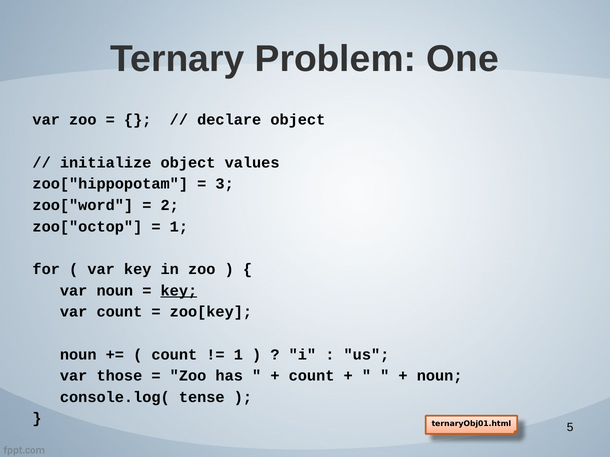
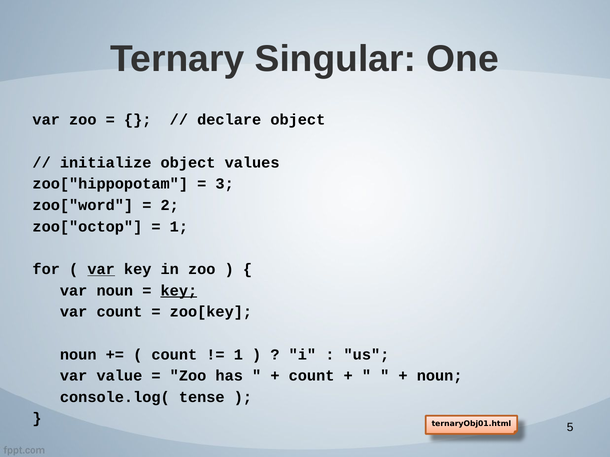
Problem: Problem -> Singular (335, 59)
var underline: none -> present (101, 269)
those: those -> value (119, 376)
